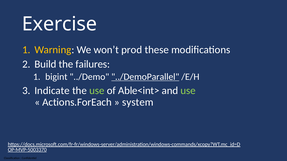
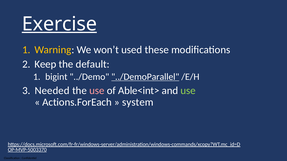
Exercise underline: none -> present (59, 24)
prod: prod -> used (132, 50)
Build: Build -> Keep (45, 64)
failures: failures -> default (93, 64)
Indicate: Indicate -> Needed (52, 91)
use colour: light green -> pink (97, 91)
